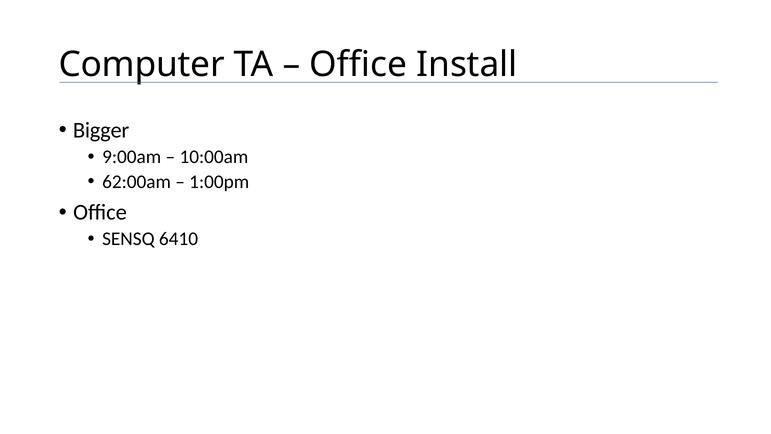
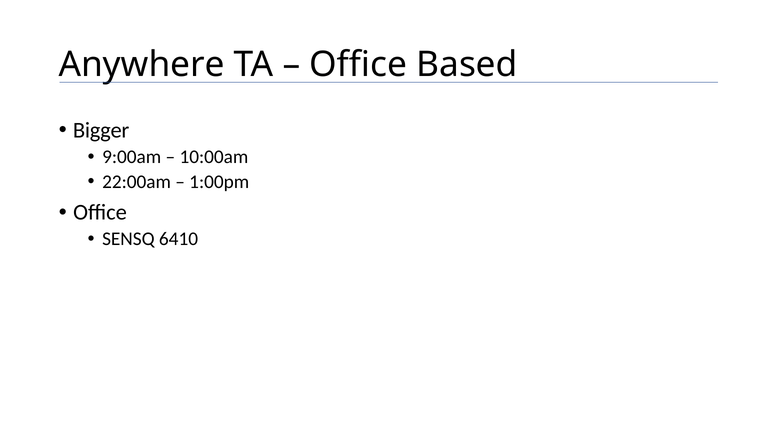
Computer: Computer -> Anywhere (142, 65)
Install: Install -> Based (467, 65)
62:00am: 62:00am -> 22:00am (137, 182)
